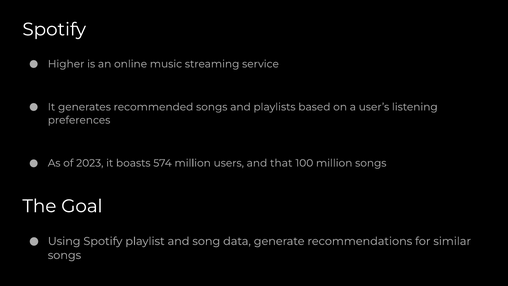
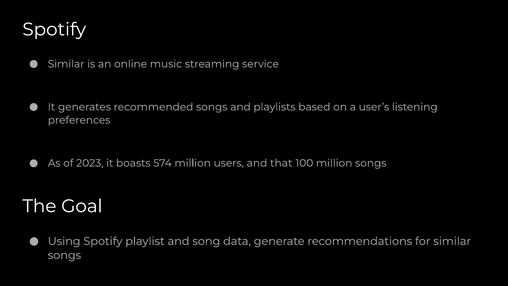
Higher: Higher -> Similar (66, 64)
